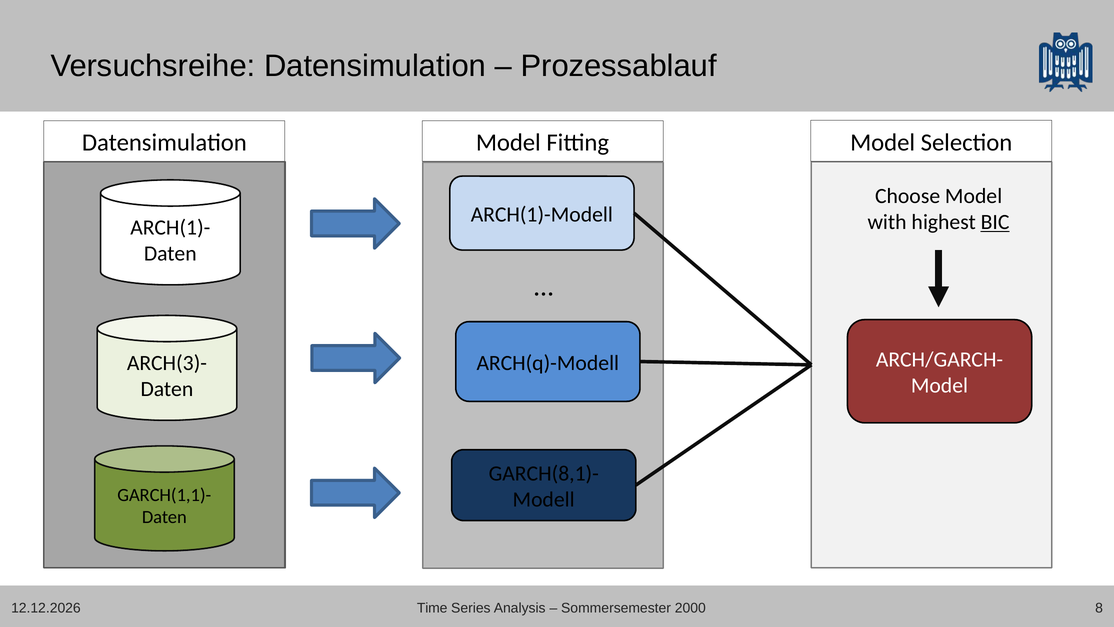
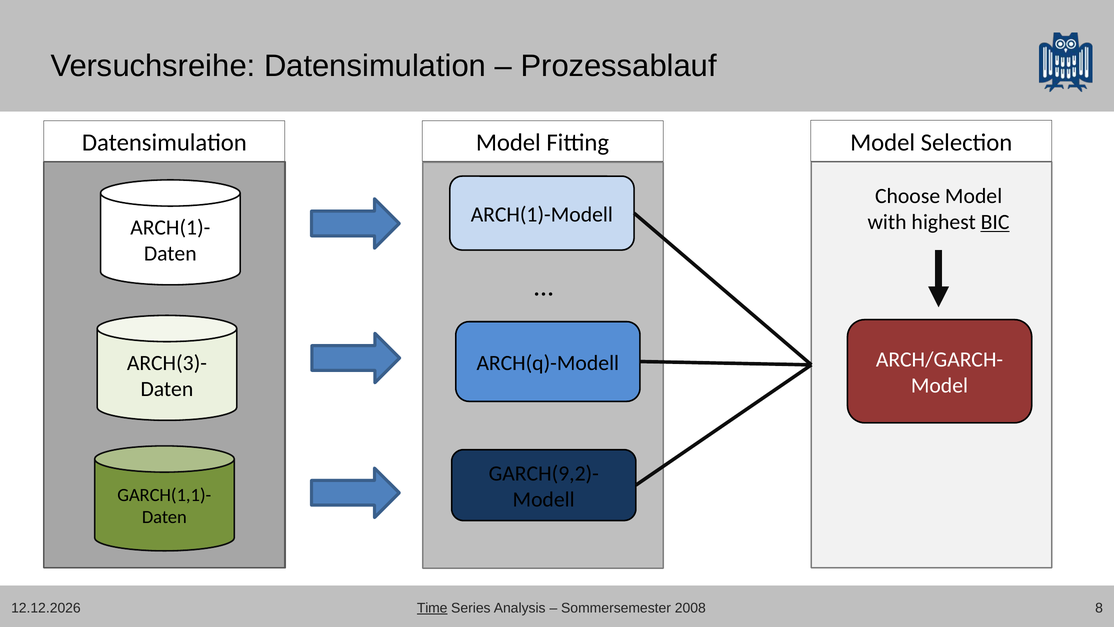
GARCH(8,1)-: GARCH(8,1)- -> GARCH(9,2)- (544, 473)
Time underline: none -> present (432, 608)
2000: 2000 -> 2008 (690, 608)
